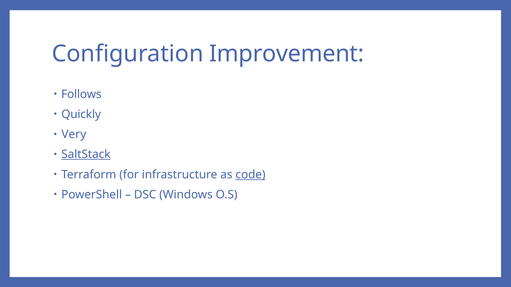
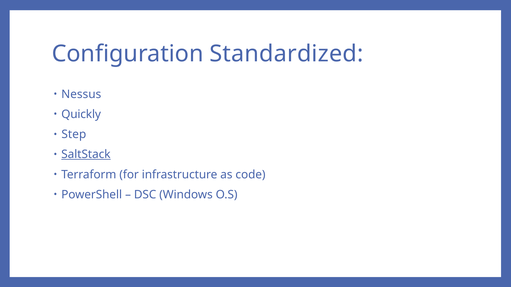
Improvement: Improvement -> Standardized (286, 54)
Follows: Follows -> Nessus (81, 94)
Very: Very -> Step (74, 135)
code underline: present -> none (250, 175)
